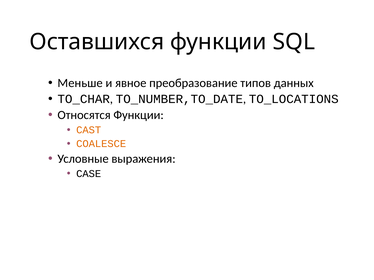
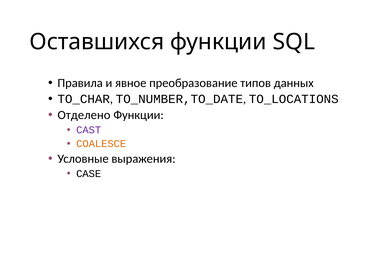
Меньше: Меньше -> Правила (80, 83)
Относятся: Относятся -> Отделено (84, 115)
CAST colour: orange -> purple (89, 130)
